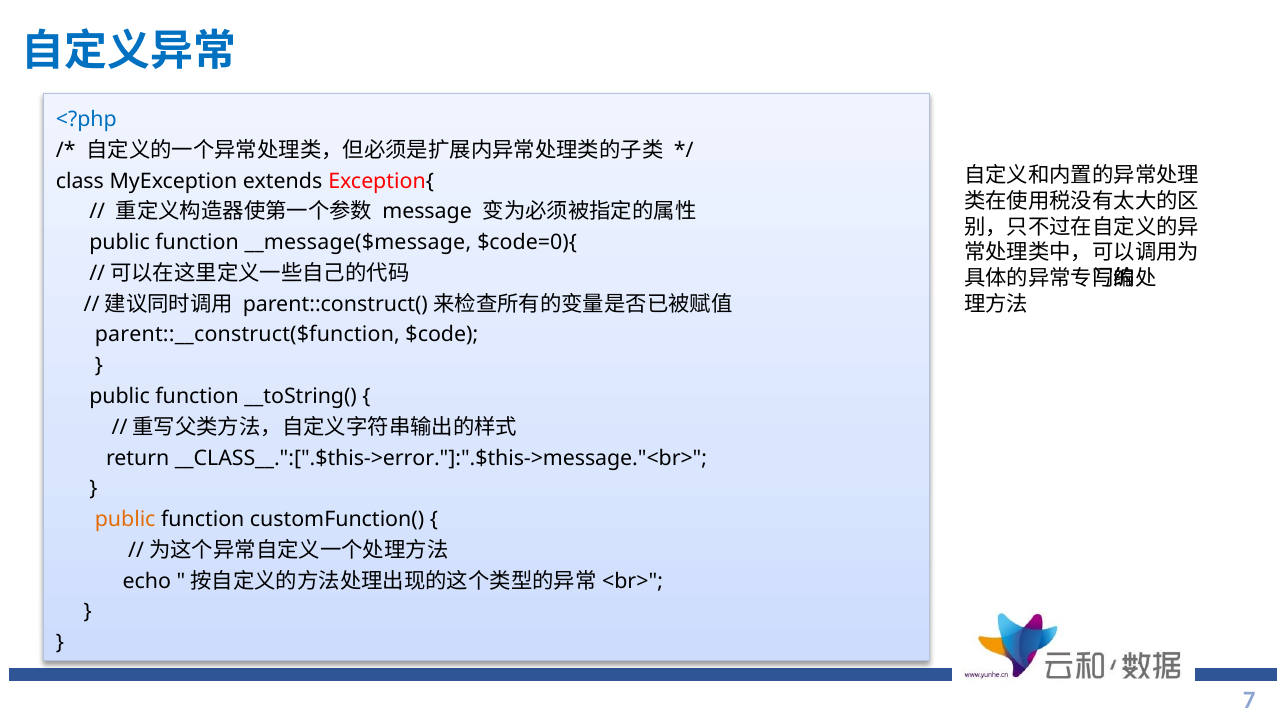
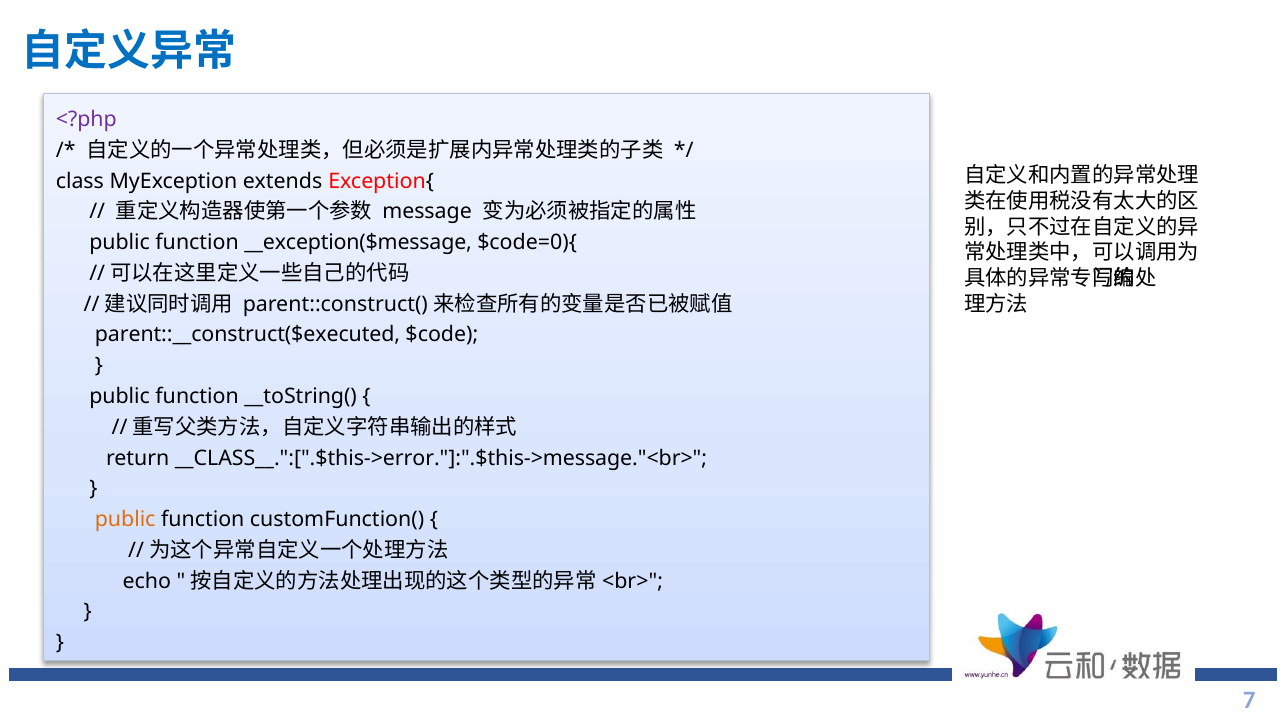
<?php colour: blue -> purple (86, 120)
__message($message: __message($message -> __exception($message (358, 243)
parent::__construct($function: parent::__construct($function -> parent::__construct($executed (248, 335)
